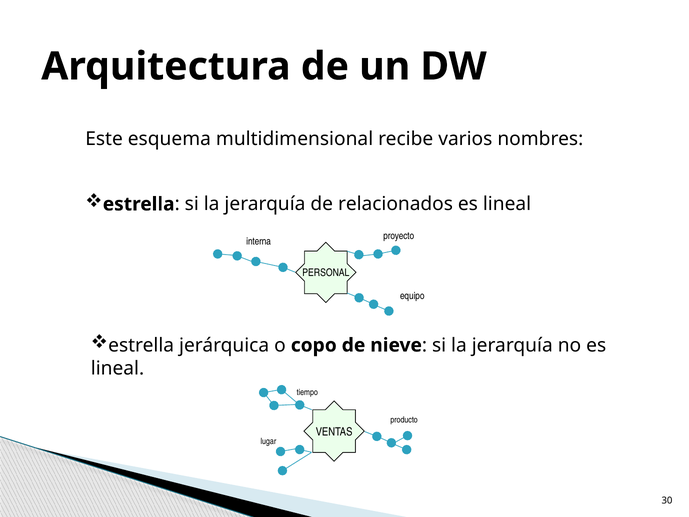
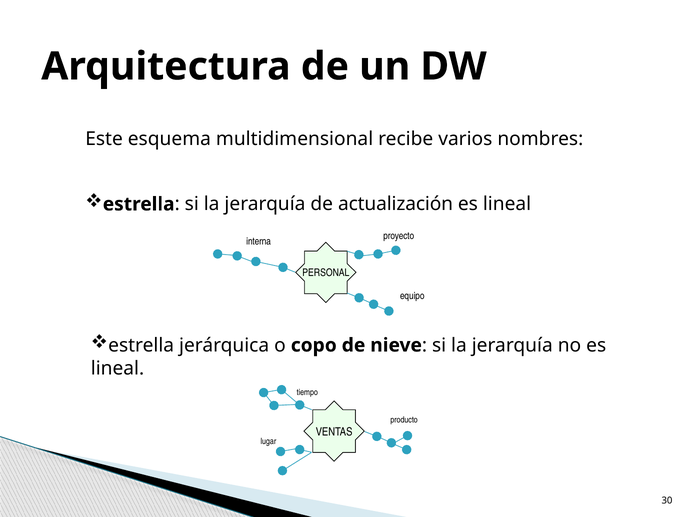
relacionados: relacionados -> actualización (396, 204)
